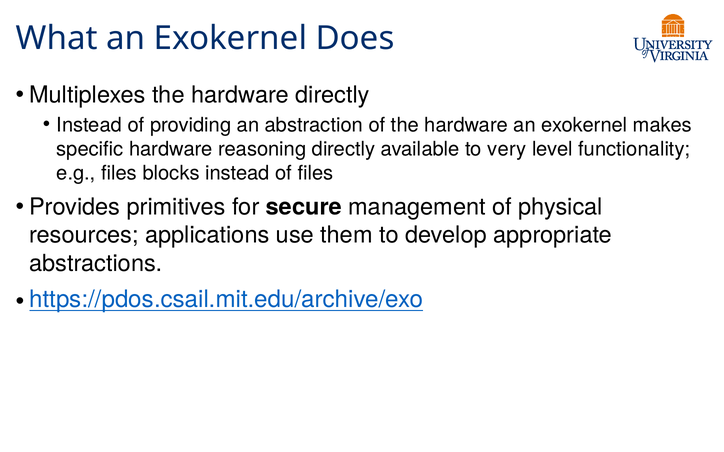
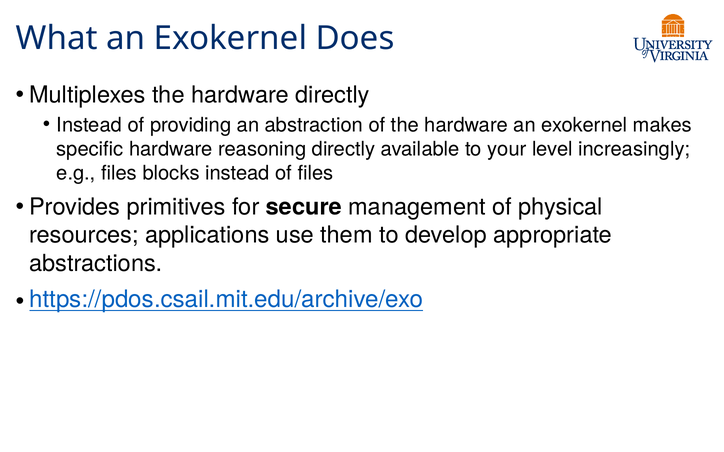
very: very -> your (507, 149)
functionality: functionality -> increasingly (634, 149)
